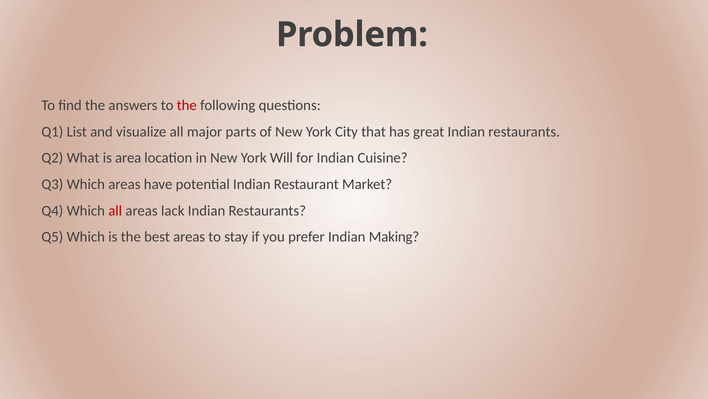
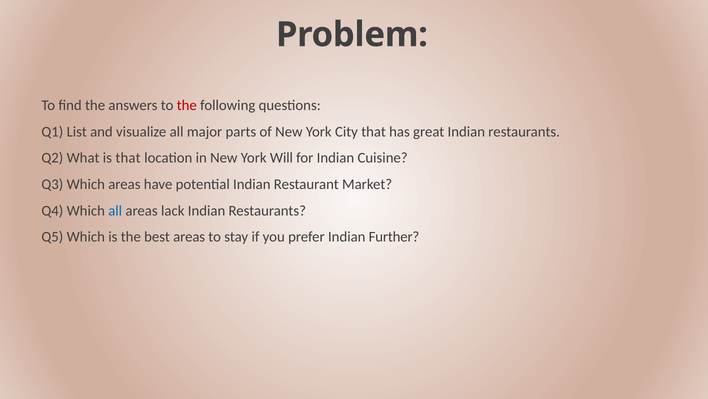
is area: area -> that (128, 158)
all colour: red -> blue (115, 210)
Making: Making -> Further (394, 237)
